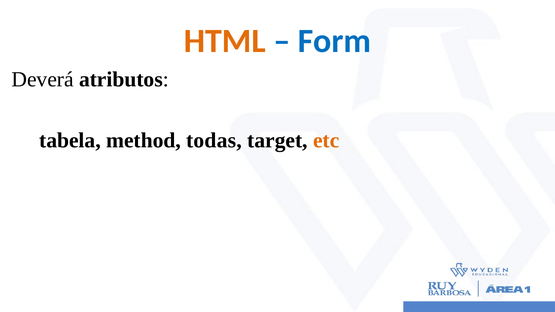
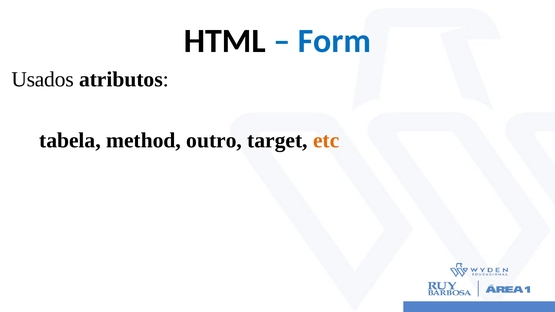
HTML colour: orange -> black (225, 41)
Deverá: Deverá -> Usados (43, 79)
todas: todas -> outro (214, 141)
